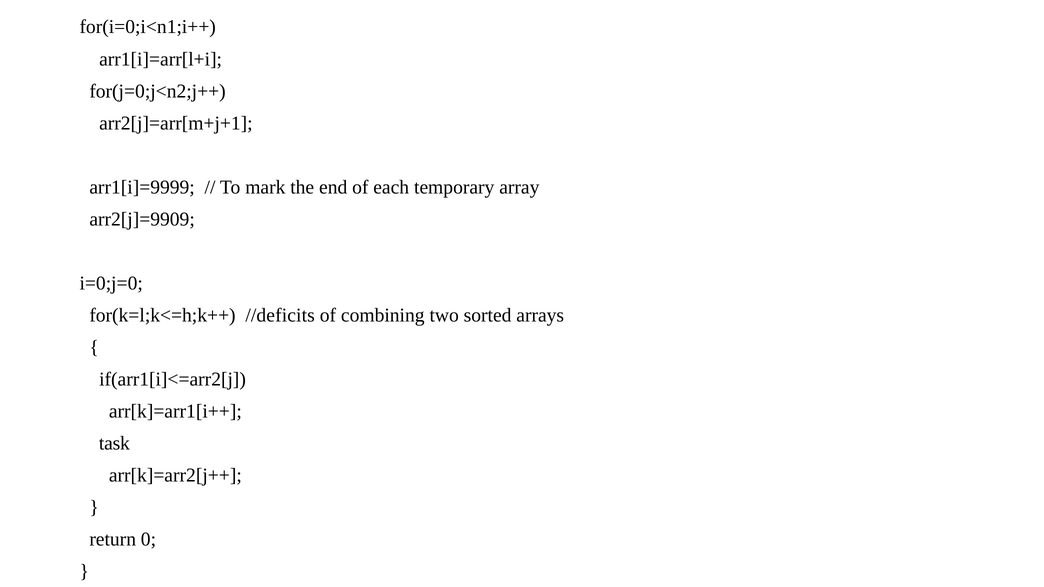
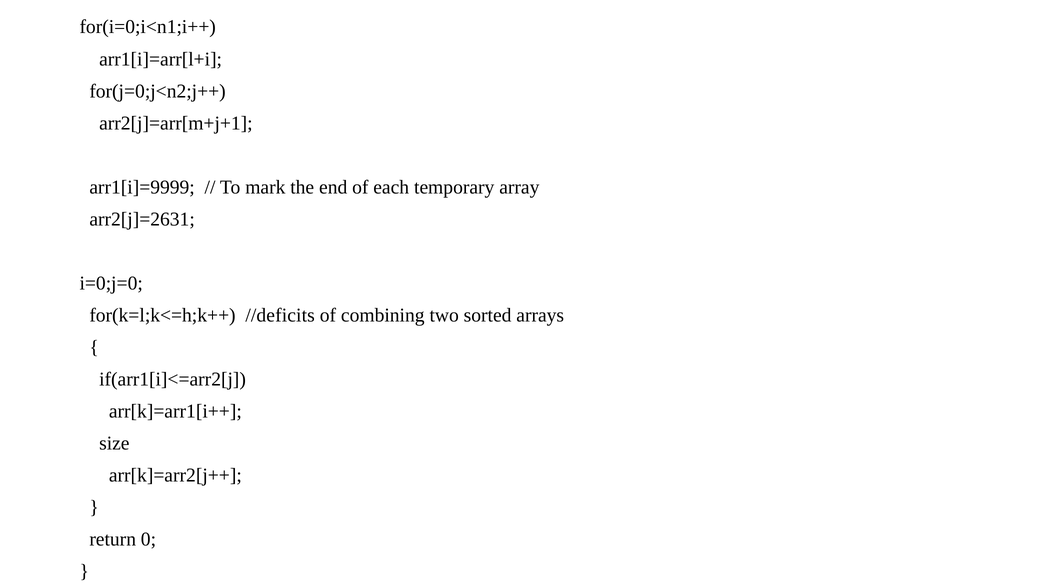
arr2[j]=9909: arr2[j]=9909 -> arr2[j]=2631 (142, 219)
task: task -> size (114, 443)
